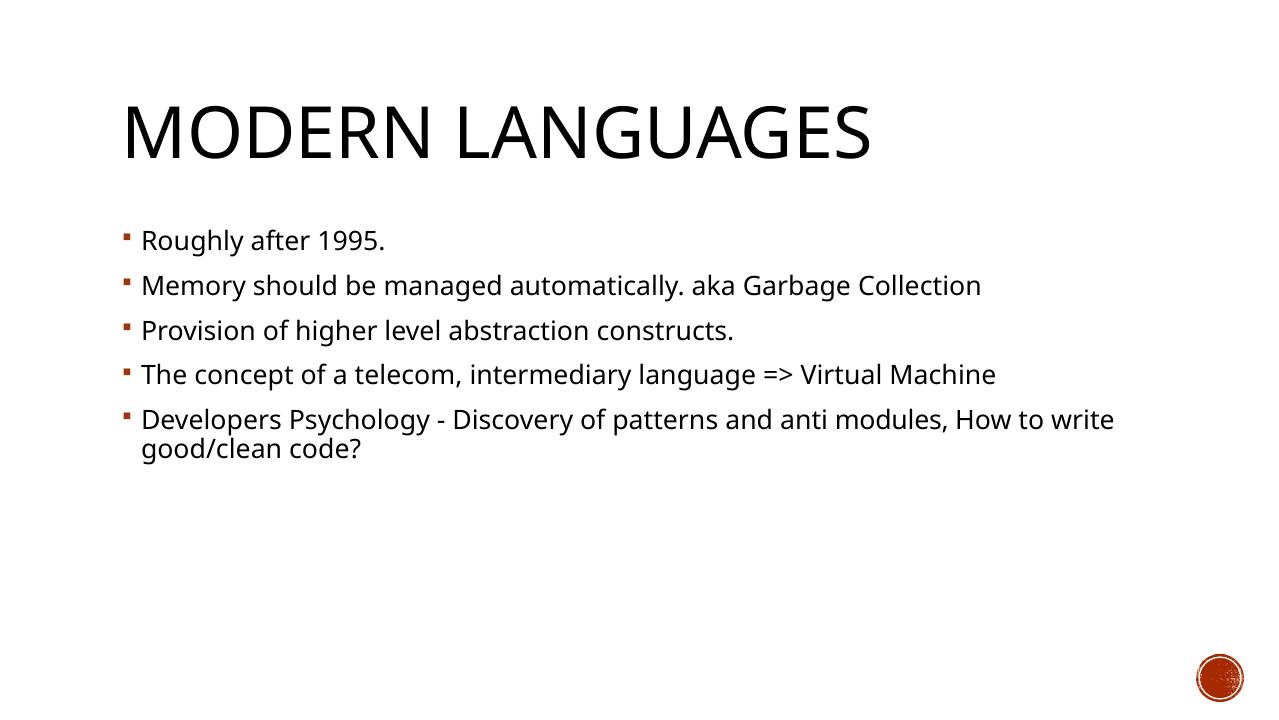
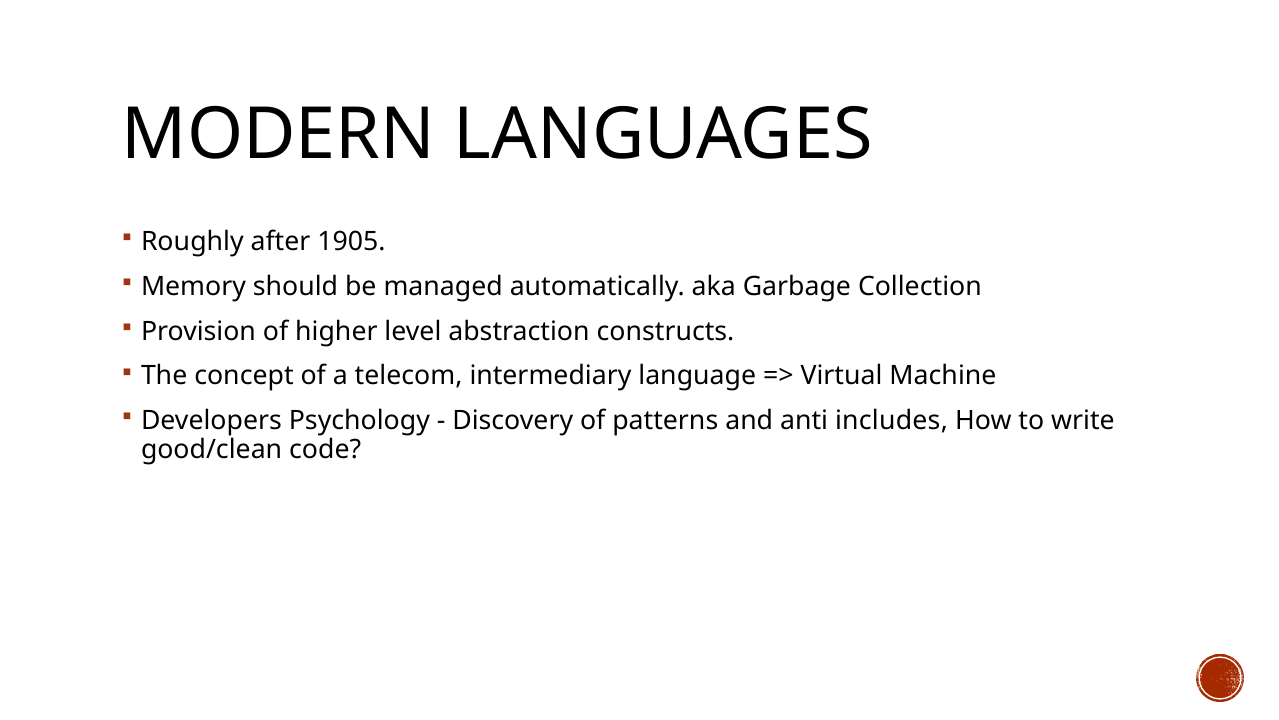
1995: 1995 -> 1905 (351, 242)
modules: modules -> includes (891, 421)
